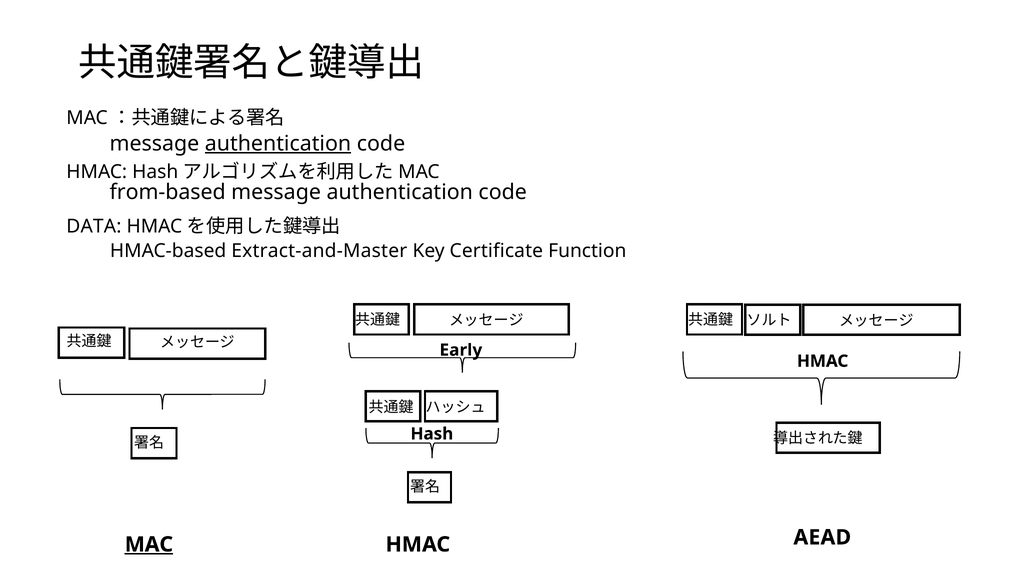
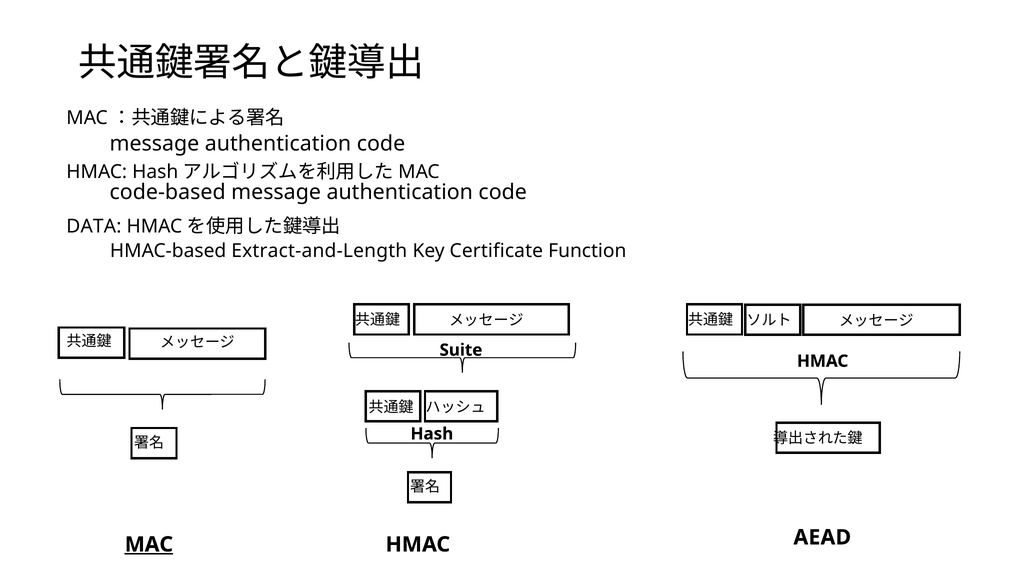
authentication underline: present -> none (278, 143)
from-based: from-based -> code-based (168, 192)
Extract-and-Master: Extract-and-Master -> Extract-and-Length (319, 251)
Early: Early -> Suite (461, 350)
